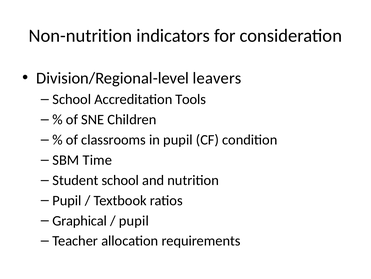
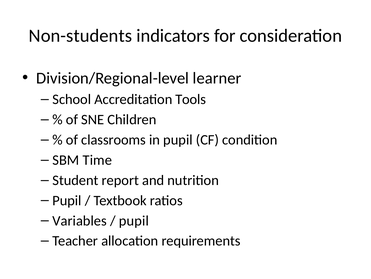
Non-nutrition: Non-nutrition -> Non-students (80, 36)
leavers: leavers -> learner (217, 78)
Student school: school -> report (120, 180)
Graphical: Graphical -> Variables (80, 220)
